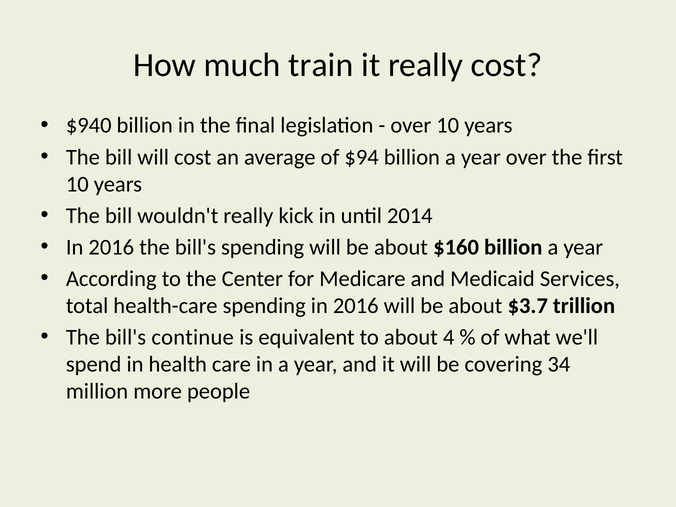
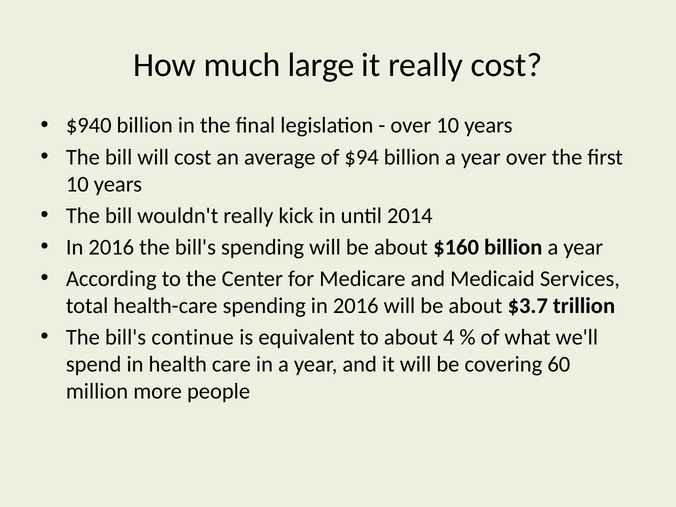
train: train -> large (321, 65)
34: 34 -> 60 (559, 364)
